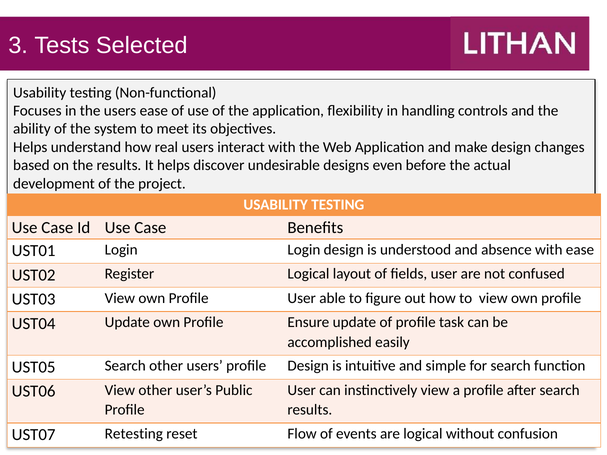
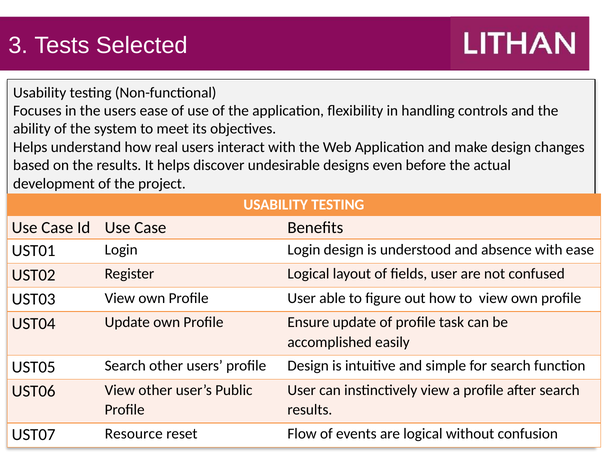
Retesting: Retesting -> Resource (134, 434)
